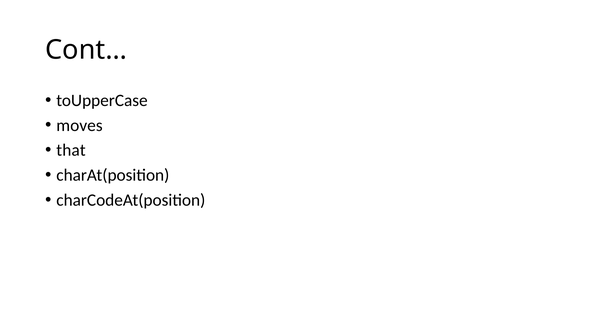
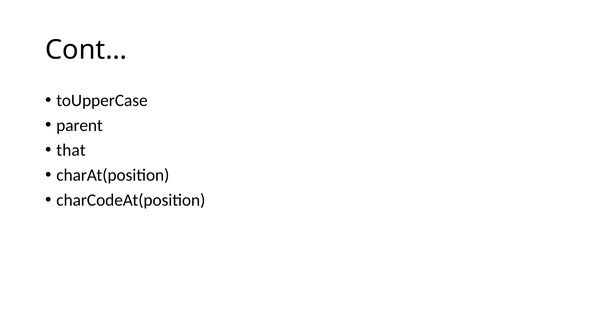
moves: moves -> parent (80, 125)
